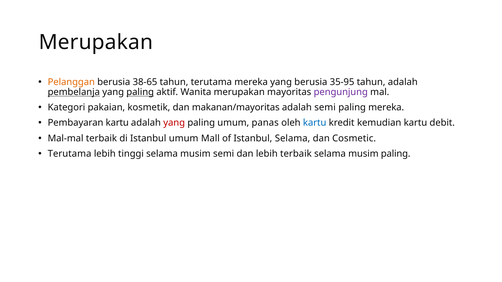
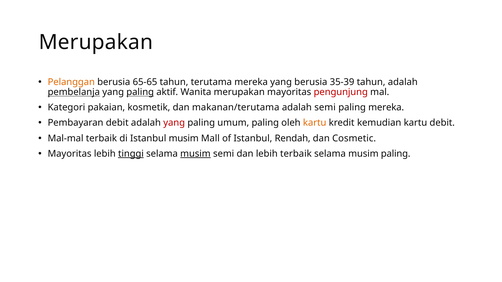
38-65: 38-65 -> 65-65 (145, 82)
35-95: 35-95 -> 35-39 (342, 82)
pengunjung colour: purple -> red (341, 92)
makanan/mayoritas: makanan/mayoritas -> makanan/terutama (236, 108)
Pembayaran kartu: kartu -> debit (117, 123)
umum panas: panas -> paling (265, 123)
kartu colour: blue -> orange (315, 123)
Istanbul umum: umum -> musim (184, 138)
Istanbul Selama: Selama -> Rendah (293, 138)
Terutama: Terutama -> Mayoritas (70, 154)
tinggi underline: none -> present (131, 154)
musim underline: none -> present (195, 154)
